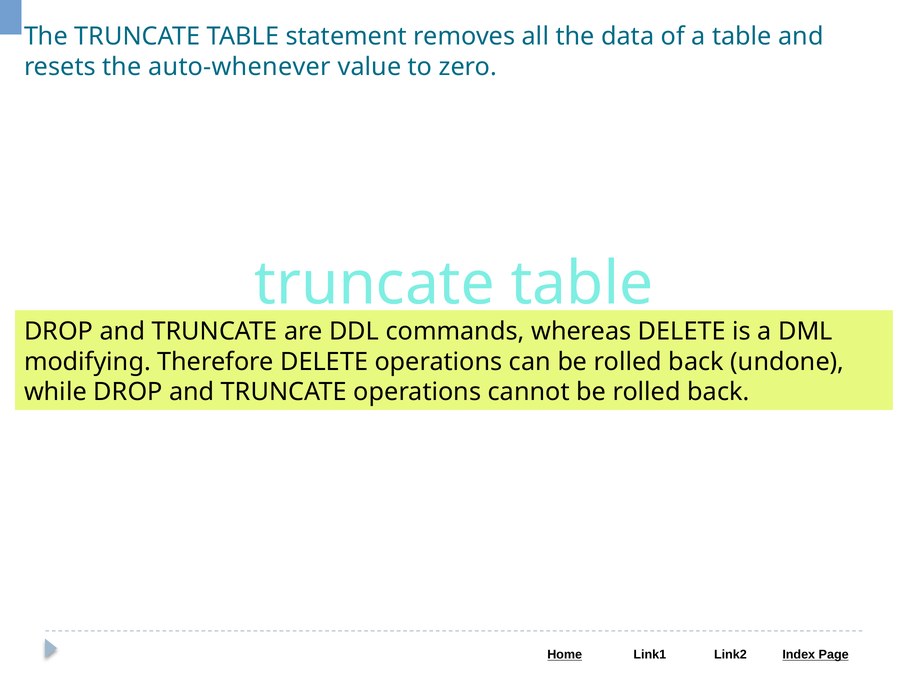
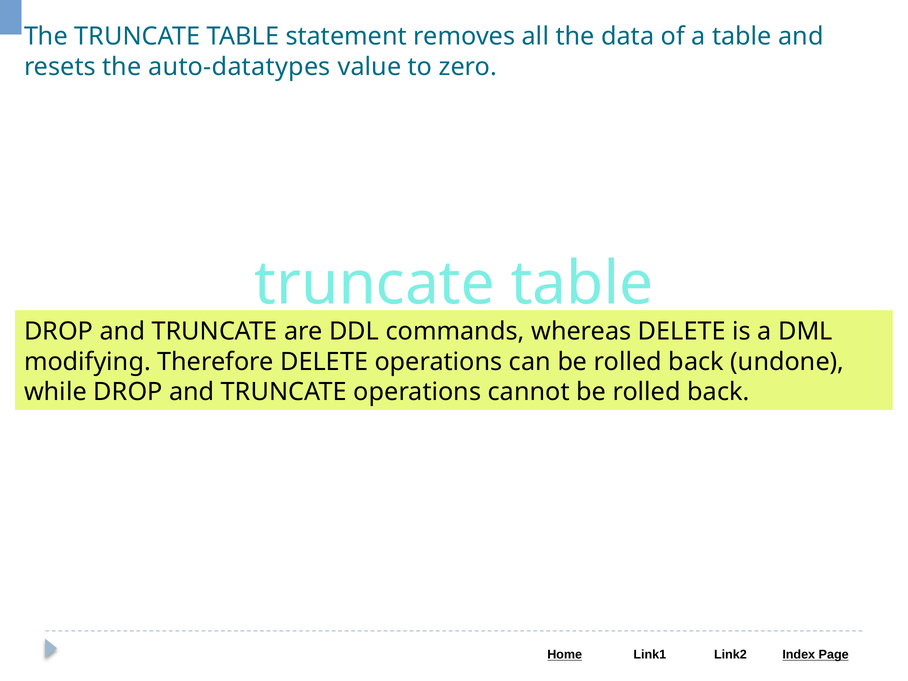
auto-whenever: auto-whenever -> auto-datatypes (239, 67)
